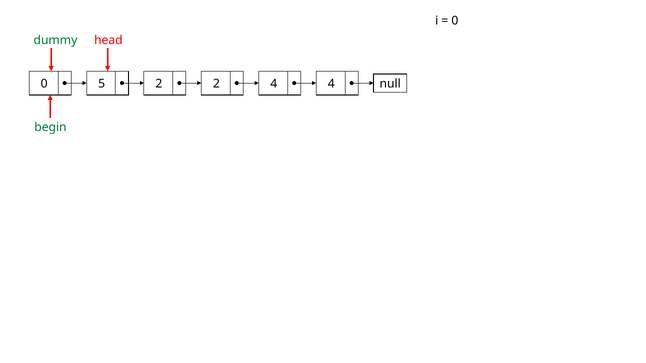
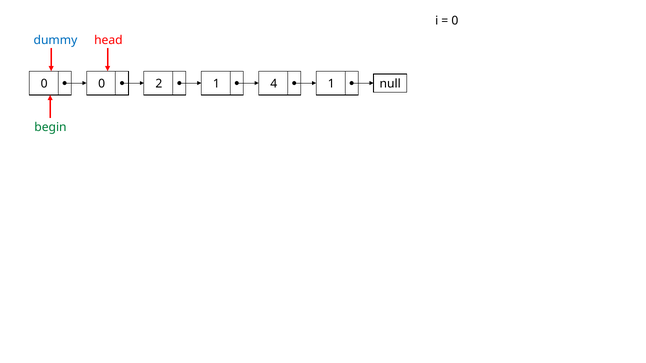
dummy colour: green -> blue (55, 40)
0 5: 5 -> 0 (102, 84)
2 2: 2 -> 1 (216, 84)
4 4: 4 -> 1 (331, 84)
